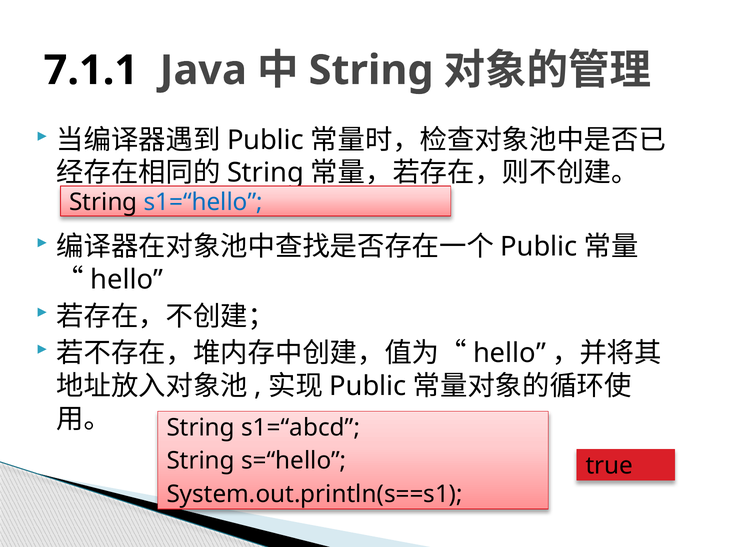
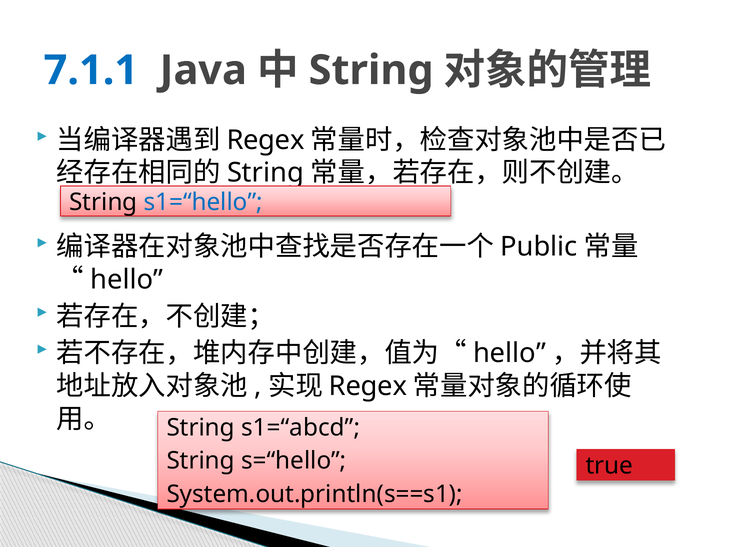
7.1.1 colour: black -> blue (91, 70)
Public: Public -> Regex (266, 140)
Public: Public -> Regex (368, 386)
